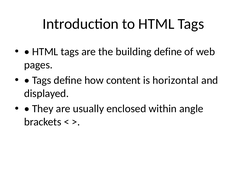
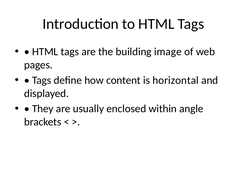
building define: define -> image (168, 52)
